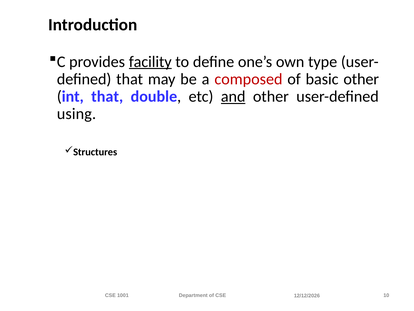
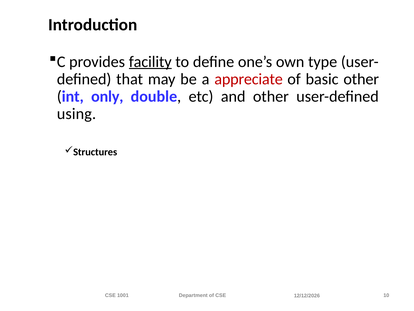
composed: composed -> appreciate (249, 79)
int that: that -> only (107, 96)
and underline: present -> none (233, 96)
